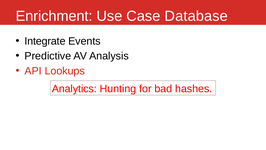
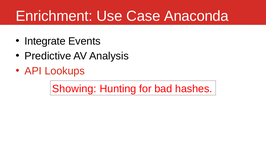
Database: Database -> Anaconda (196, 16)
Analytics: Analytics -> Showing (74, 89)
